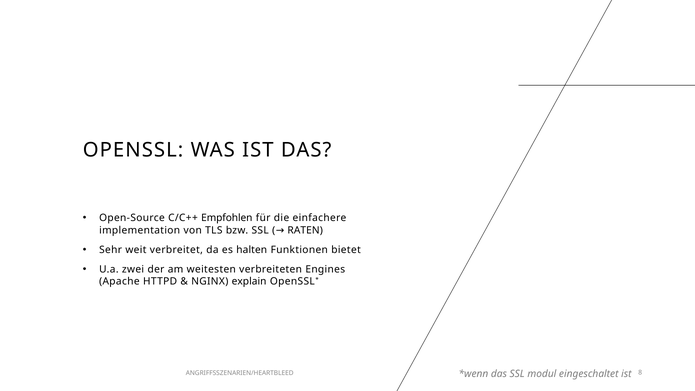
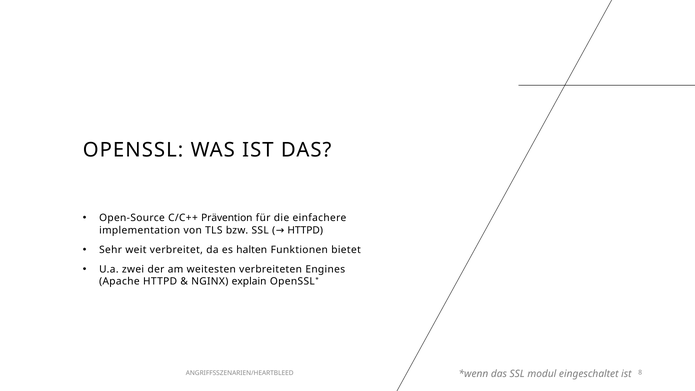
Empfohlen: Empfohlen -> Prävention (227, 218)
RATEN: RATEN -> HTTPD (305, 230)
